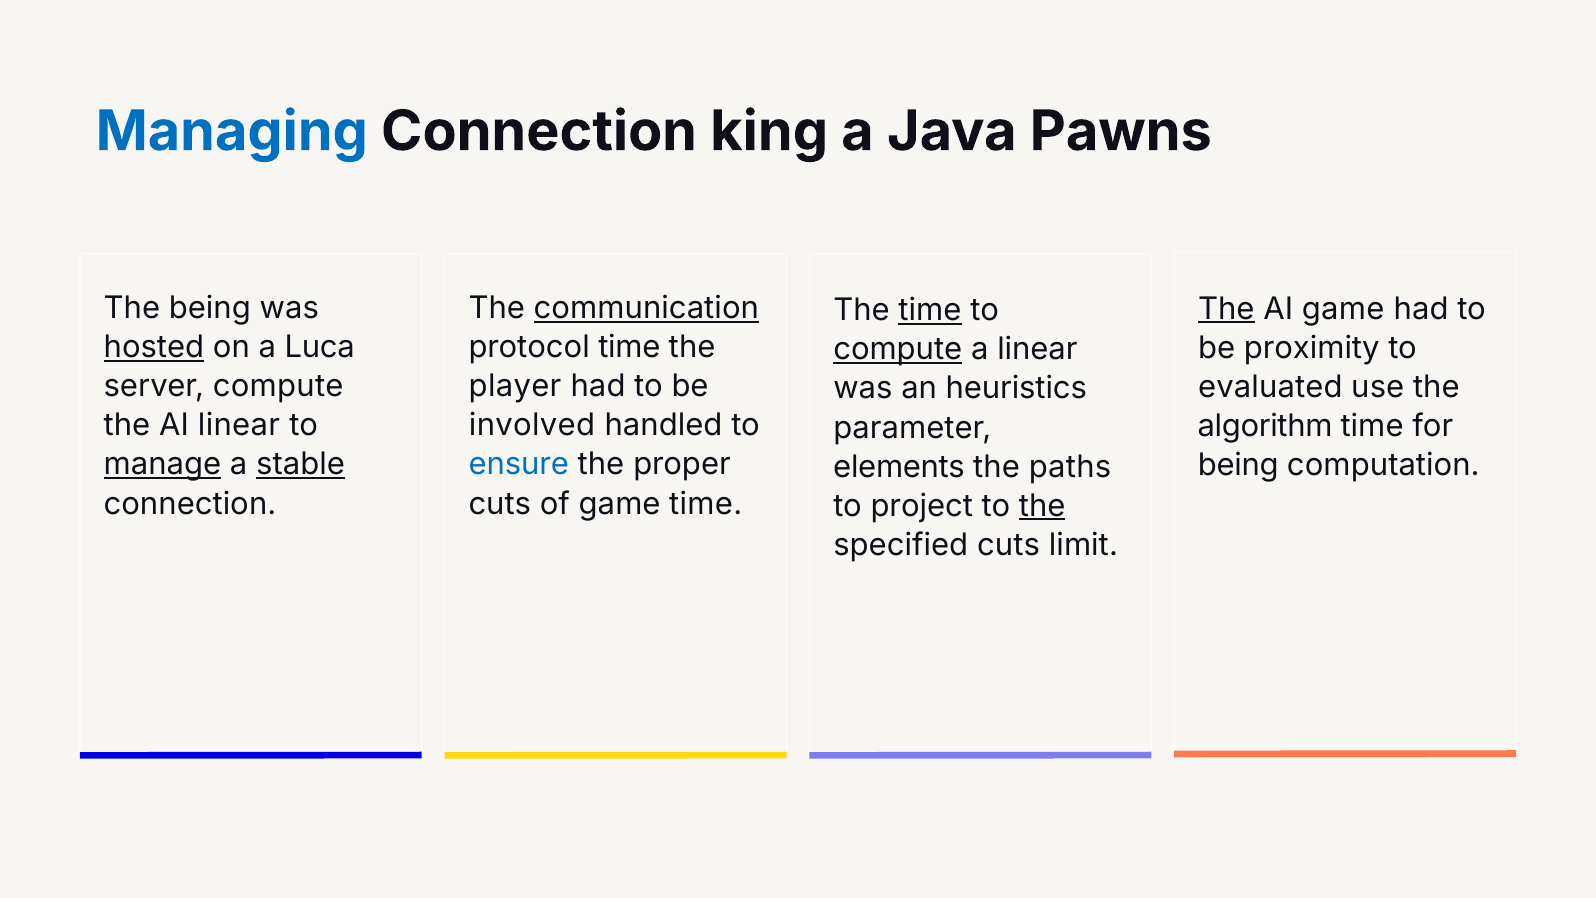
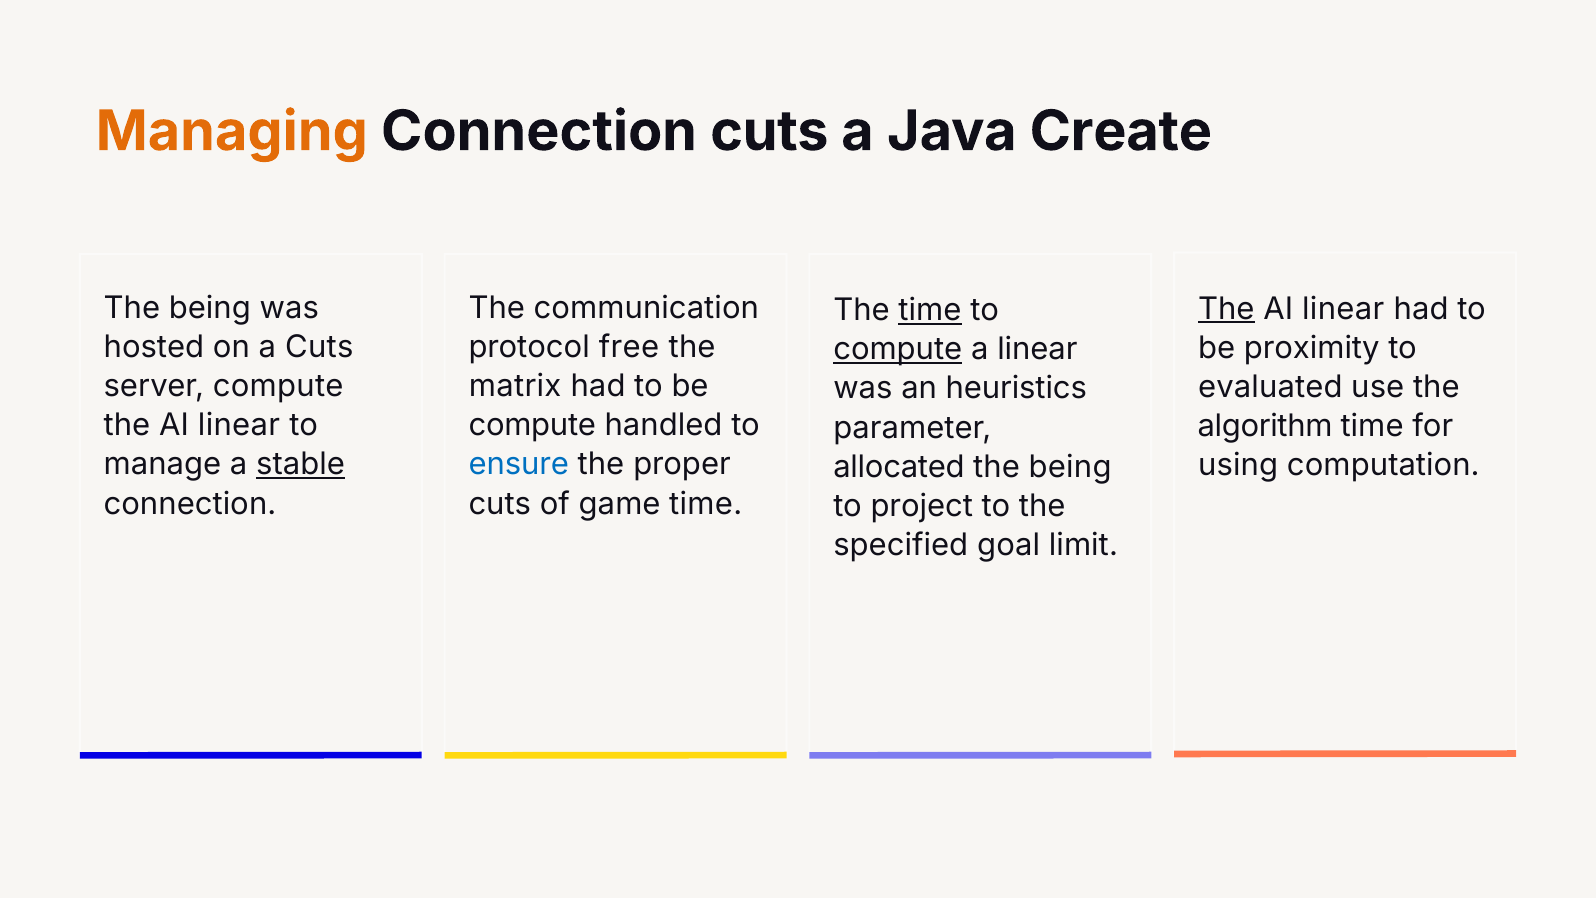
Managing colour: blue -> orange (232, 132)
Connection king: king -> cuts (769, 132)
Pawns: Pawns -> Create (1121, 132)
communication underline: present -> none (646, 308)
game: game -> linear (1343, 309)
hosted underline: present -> none (154, 347)
a Luca: Luca -> Cuts (319, 347)
protocol time: time -> free (629, 347)
player: player -> matrix (515, 386)
involved: involved -> compute (532, 426)
manage underline: present -> none (162, 465)
being: being -> using (1238, 465)
elements: elements -> allocated (899, 467)
paths: paths -> being (1070, 467)
the underline: present -> none (1042, 506)
specified cuts: cuts -> goal (1009, 545)
